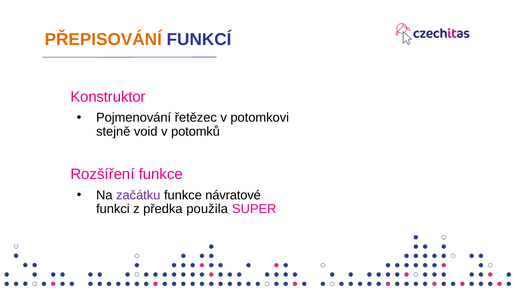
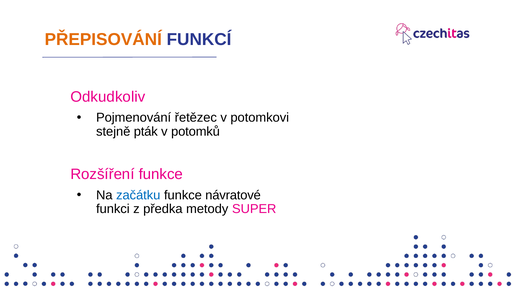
Konstruktor: Konstruktor -> Odkudkoliv (108, 97)
void: void -> pták (146, 131)
začátku colour: purple -> blue (138, 195)
použila: použila -> metody (207, 209)
